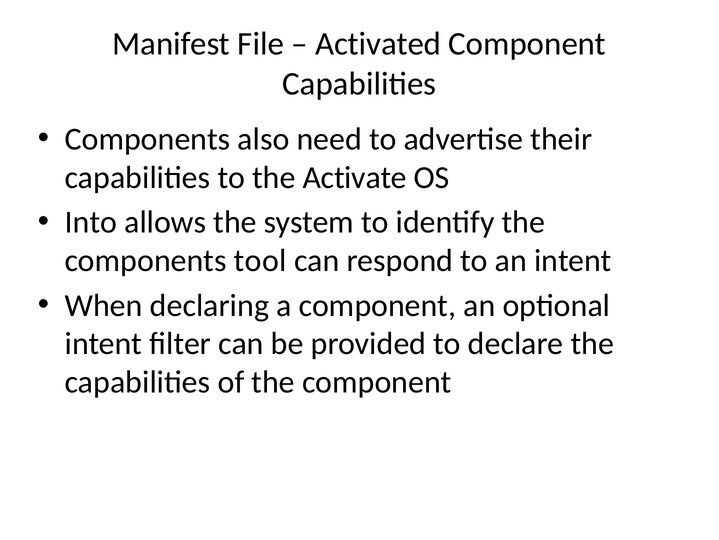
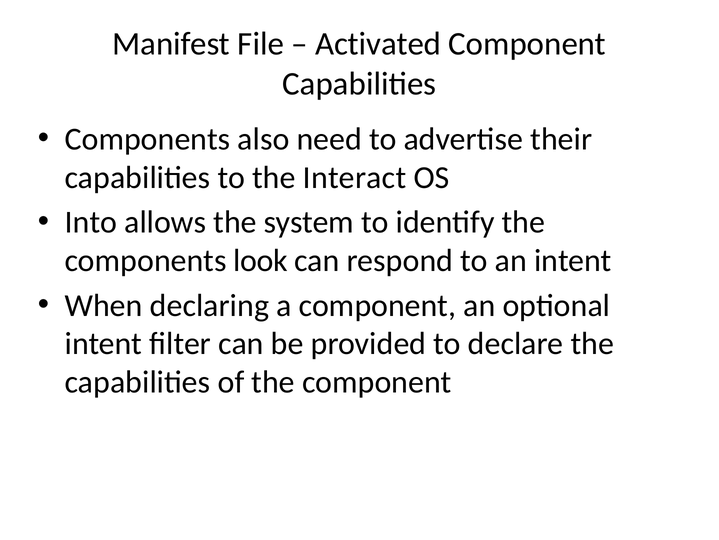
Activate: Activate -> Interact (355, 177)
tool: tool -> look (261, 260)
